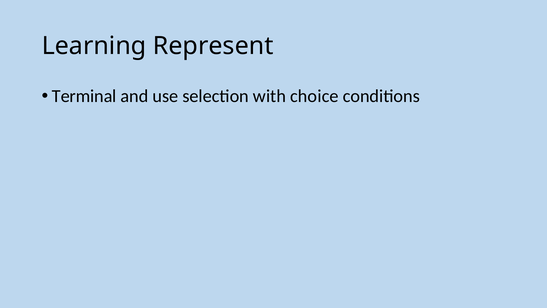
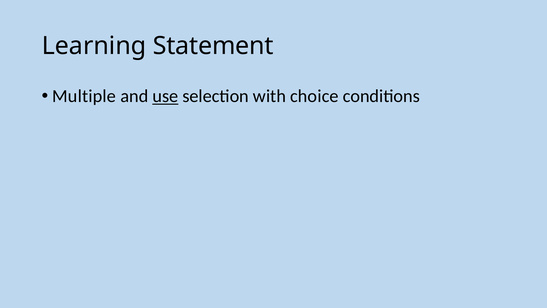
Represent: Represent -> Statement (213, 46)
Terminal: Terminal -> Multiple (84, 96)
use underline: none -> present (165, 96)
